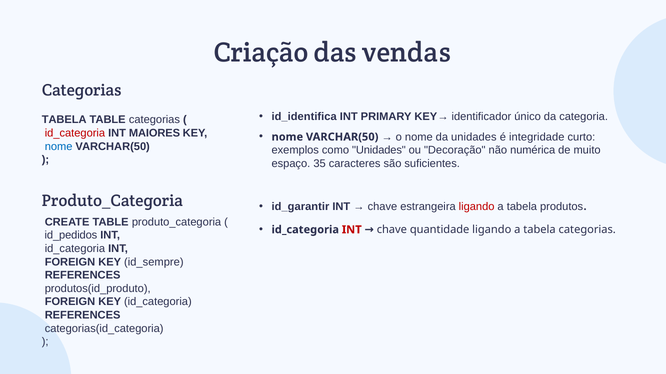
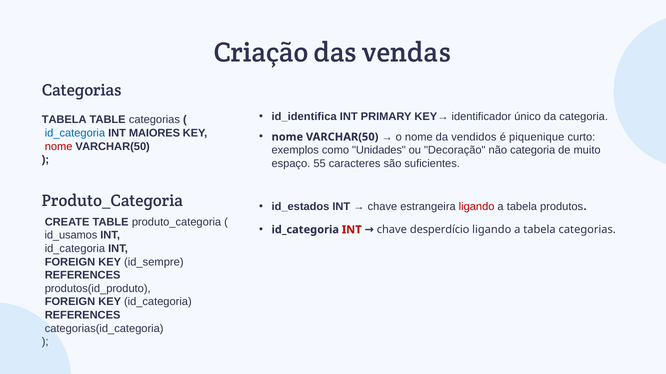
id_categoria colour: red -> blue (75, 133)
da unidades: unidades -> vendidos (474, 137)
integridade: integridade -> piquenique (537, 137)
nome colour: blue -> red (59, 147)
não numérica: numérica -> categoria (533, 150)
35: 35 -> 55 (320, 164)
id_garantir: id_garantir -> id_estados (300, 207)
quantidade: quantidade -> desperdício (440, 230)
id_pedidos: id_pedidos -> id_usamos (71, 236)
